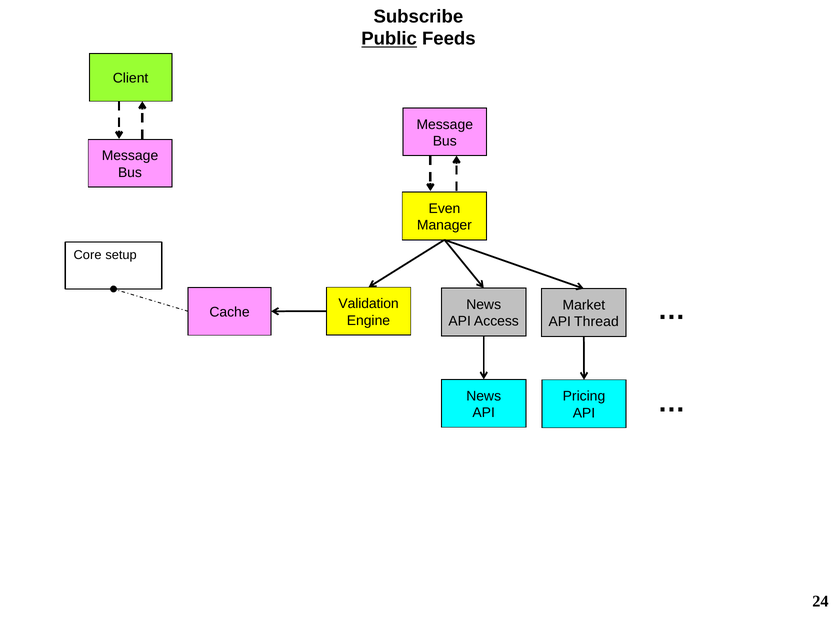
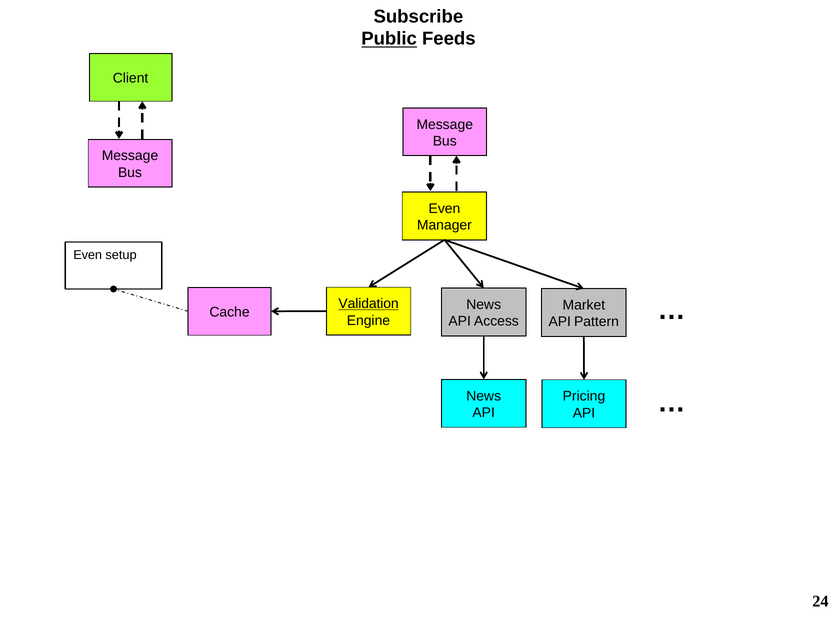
Core: Core -> Even (88, 255)
Validation underline: none -> present (369, 304)
Thread: Thread -> Pattern (597, 322)
